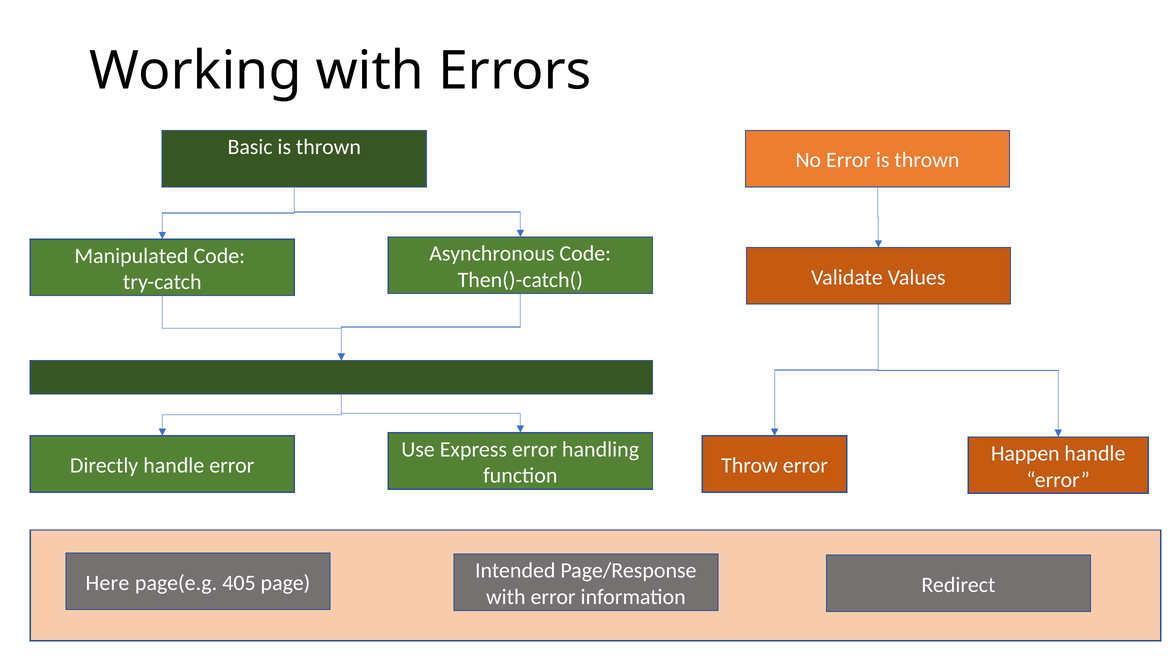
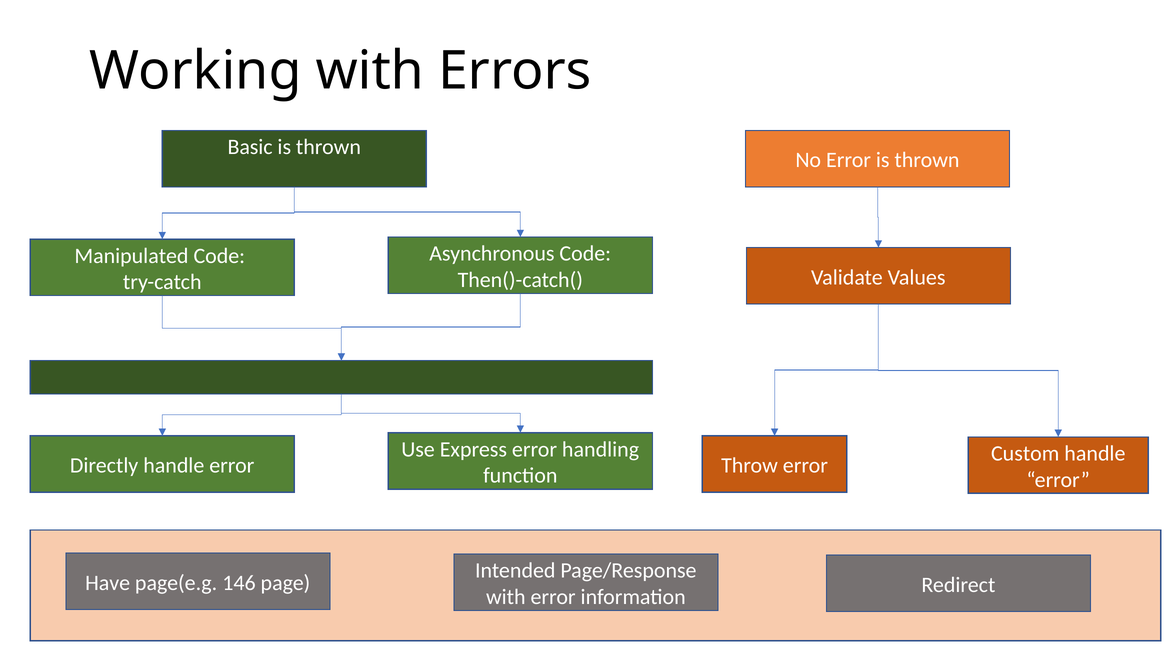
Happen: Happen -> Custom (1025, 454)
Here: Here -> Have (108, 583)
405: 405 -> 146 (239, 583)
